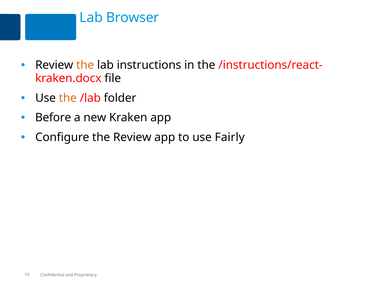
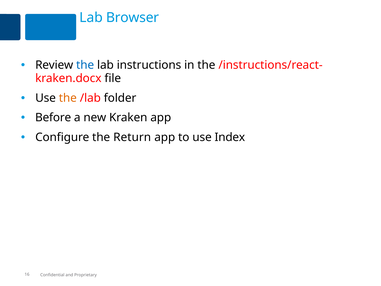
the colour: orange -> blue (85, 65)
the Review: Review -> Return (132, 137)
Fairly: Fairly -> Index (230, 137)
